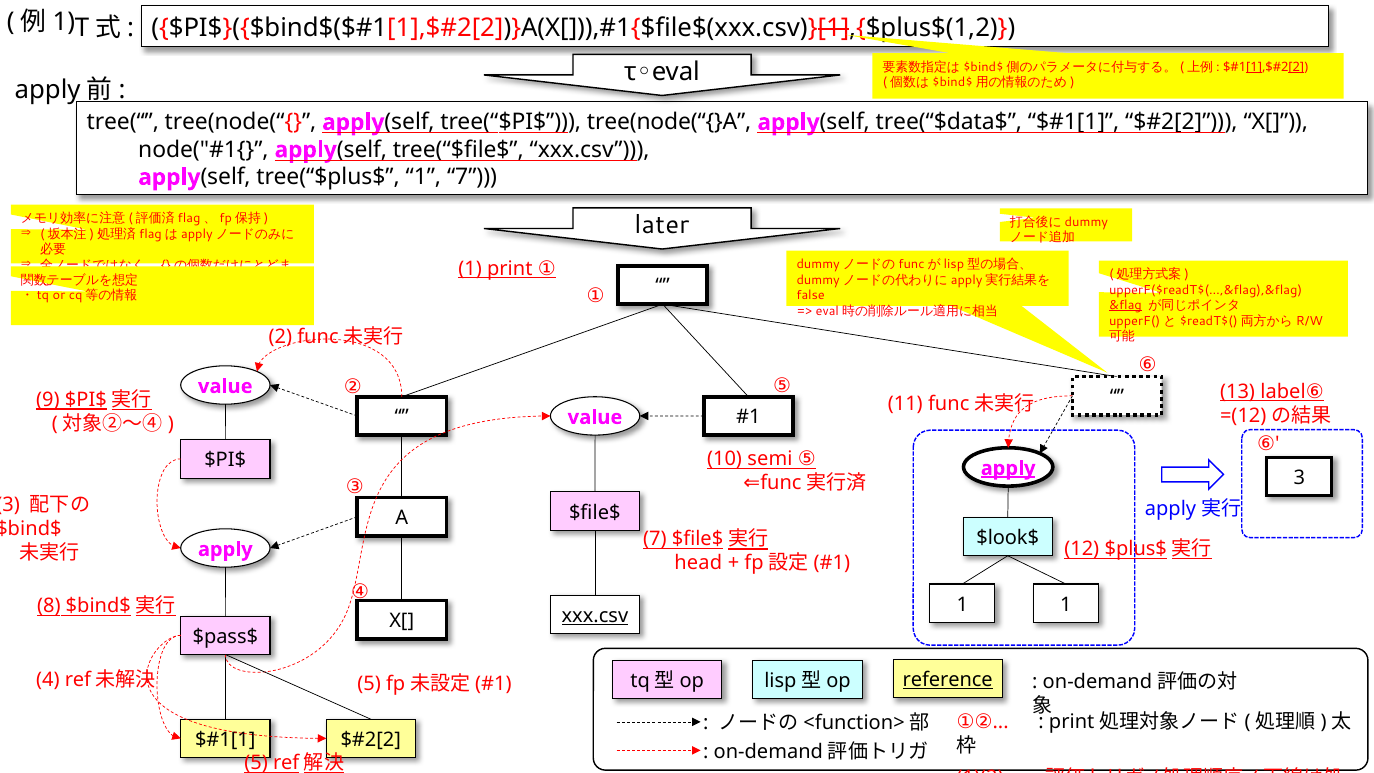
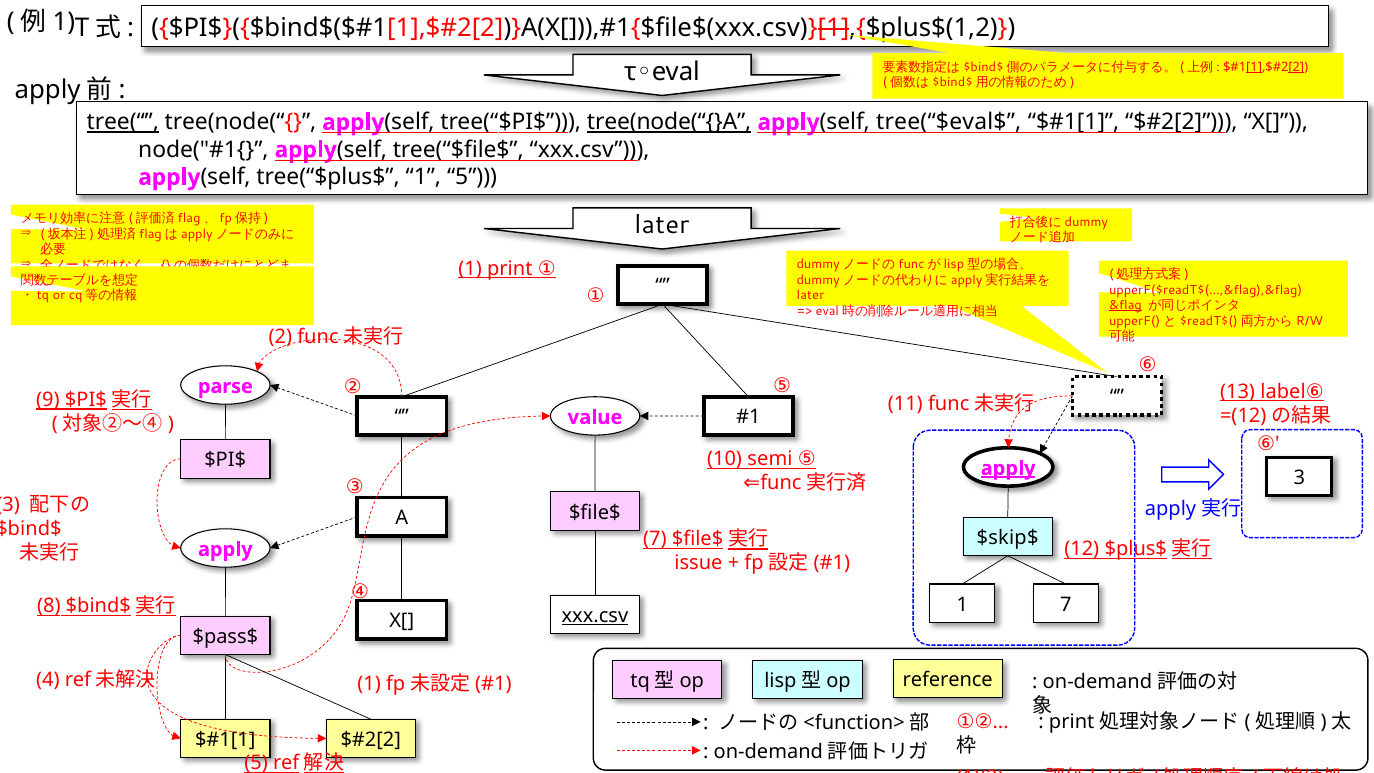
tree(“ underline: none -> present (123, 122)
tree(node(“{}A underline: none -> present (669, 122)
tree(“$data$: tree(“$data$ -> tree(“$eval$ (949, 122)
1 7: 7 -> 5 (472, 177)
false: false -> later (810, 295)
value: value -> parse (225, 386)
$look$: $look$ -> $skip$ (1008, 538)
head: head -> issue (698, 563)
1 1: 1 -> 7 (1066, 604)
reference underline: present -> none (948, 680)
5: 5 -> 1 (369, 684)
